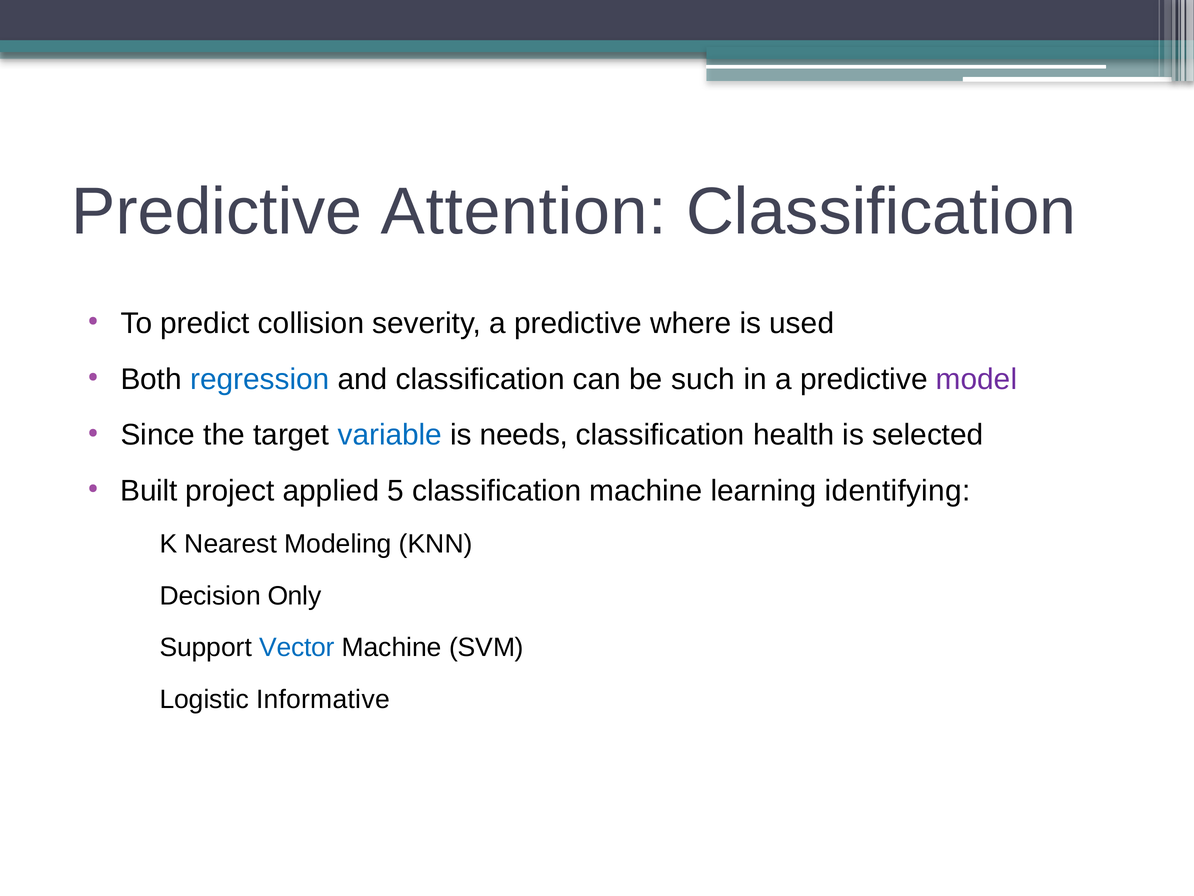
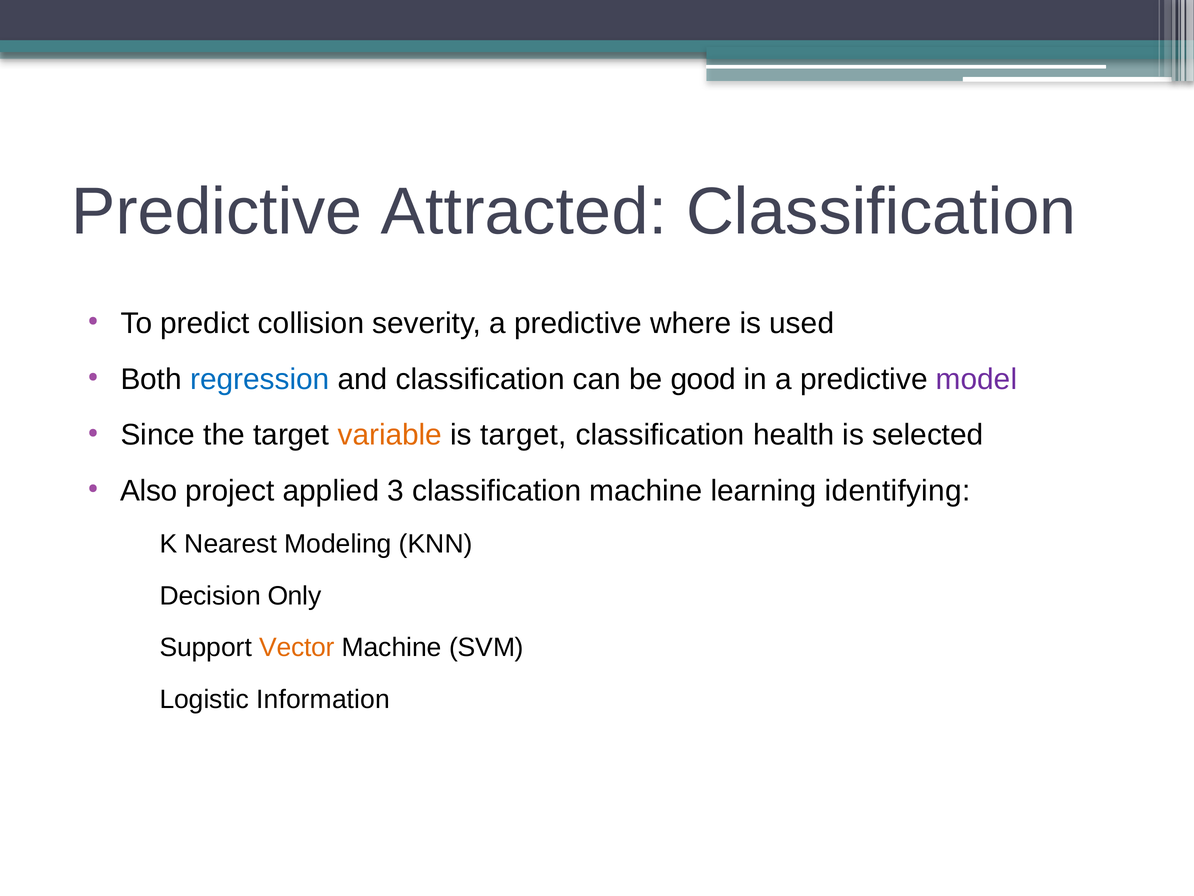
Attention: Attention -> Attracted (524, 212)
such: such -> good (703, 379)
variable colour: blue -> orange (390, 435)
is needs: needs -> target (524, 435)
Built: Built -> Also (149, 490)
5: 5 -> 3 (396, 490)
Vector colour: blue -> orange (297, 647)
Informative: Informative -> Information (323, 699)
